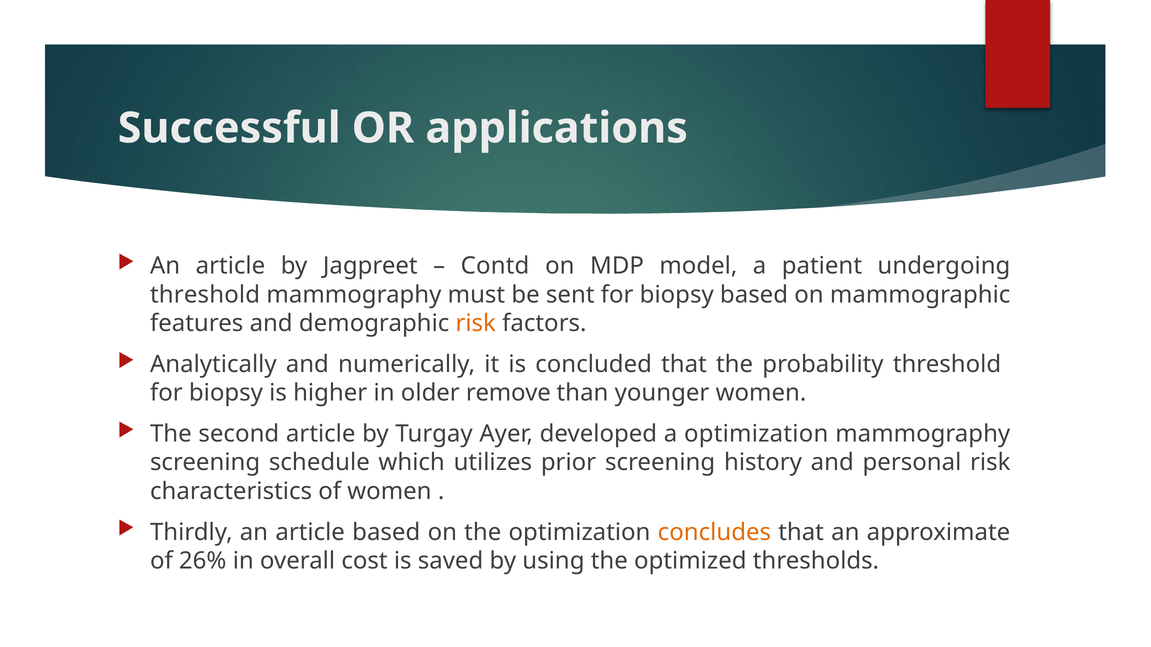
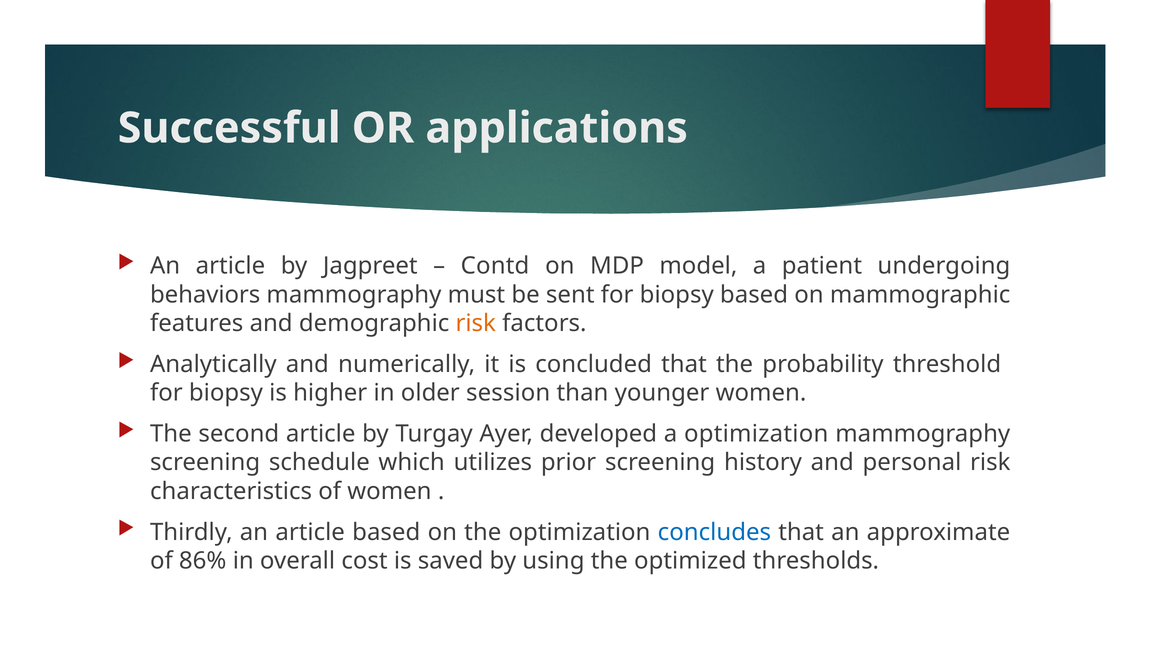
threshold: threshold -> behaviors (205, 295)
remove: remove -> session (508, 393)
concludes colour: orange -> blue (714, 532)
26%: 26% -> 86% (203, 561)
